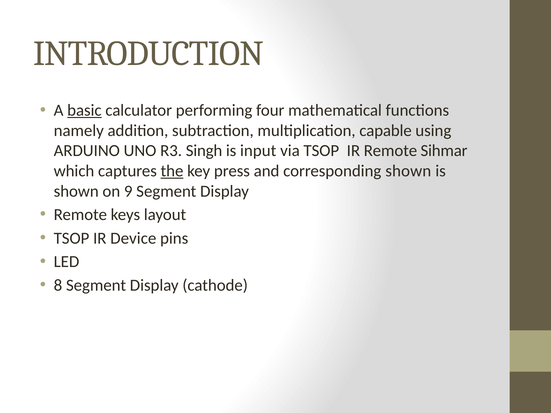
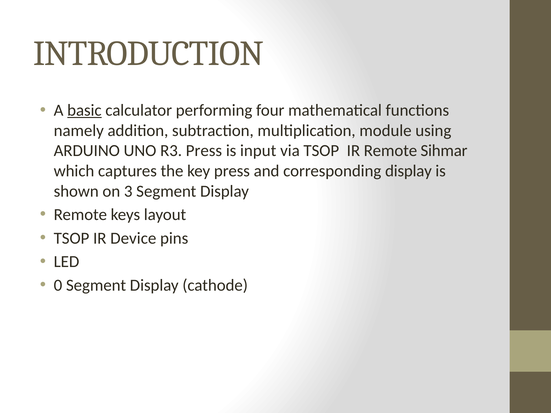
capable: capable -> module (385, 131)
R3 Singh: Singh -> Press (204, 151)
the underline: present -> none (172, 171)
corresponding shown: shown -> display (408, 171)
9: 9 -> 3 (128, 191)
8: 8 -> 0 (58, 285)
